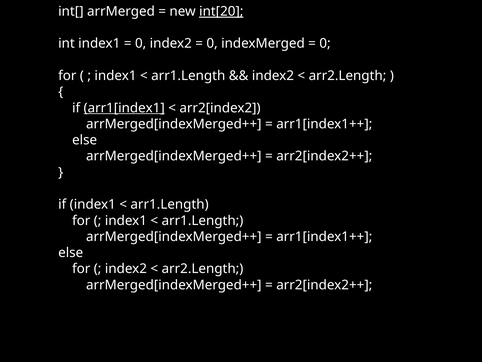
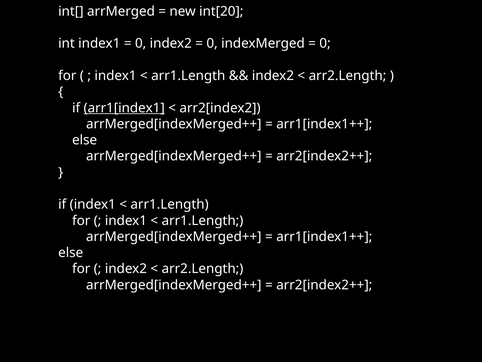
int[20 underline: present -> none (221, 11)
